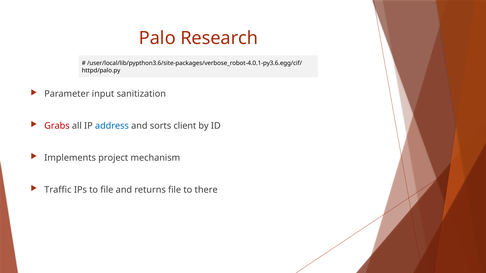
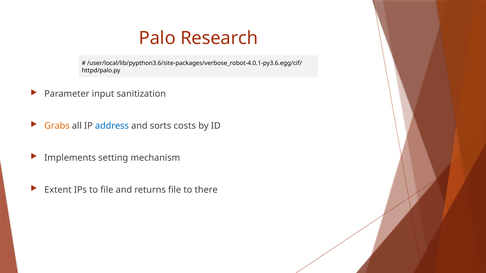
Grabs colour: red -> orange (57, 126)
client: client -> costs (185, 126)
project: project -> setting (113, 158)
Traffic: Traffic -> Extent (58, 190)
